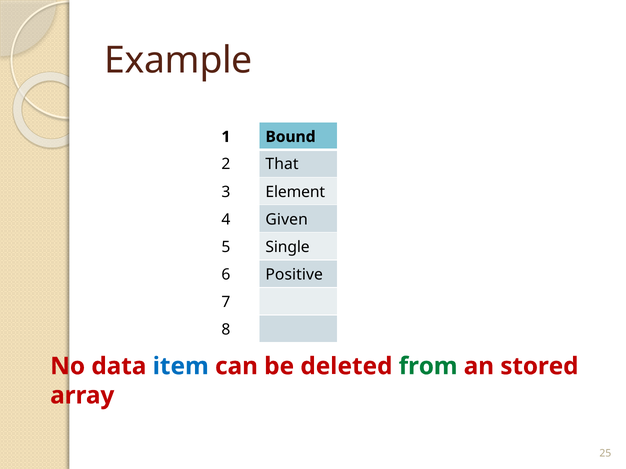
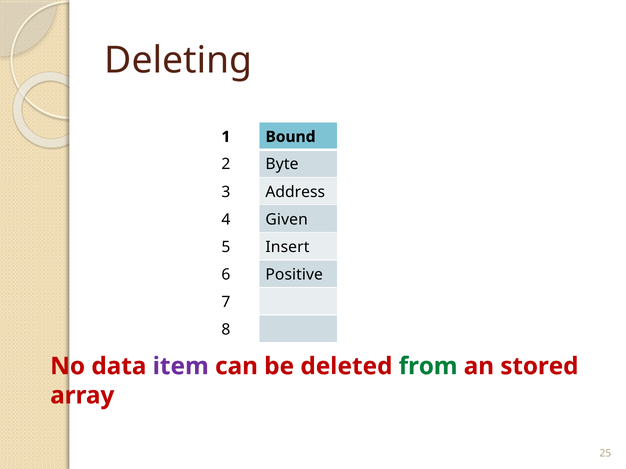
Example: Example -> Deleting (178, 61)
That: That -> Byte (282, 164)
Element: Element -> Address (295, 192)
Single: Single -> Insert (287, 247)
item colour: blue -> purple (181, 367)
